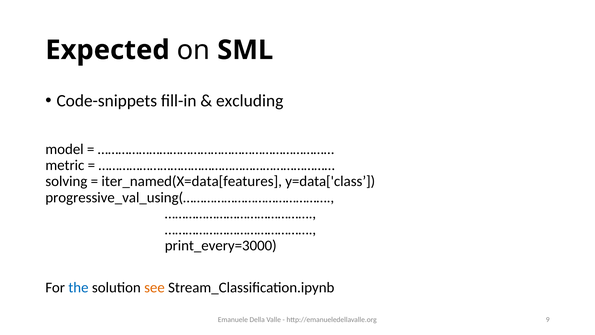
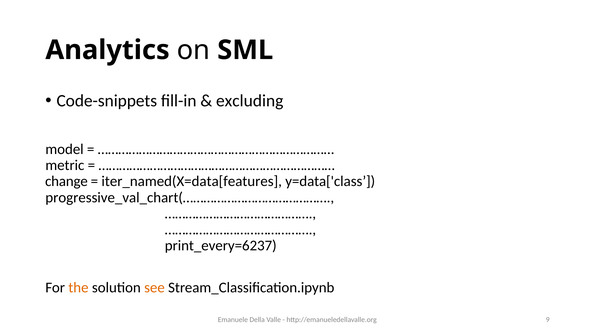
Expected: Expected -> Analytics (108, 50)
solving: solving -> change (66, 181)
progressive_val_using(……………………………………: progressive_val_using(…………………………………… -> progressive_val_chart(…………………………………… (190, 197)
print_every=3000: print_every=3000 -> print_every=6237 (221, 245)
the colour: blue -> orange (78, 287)
